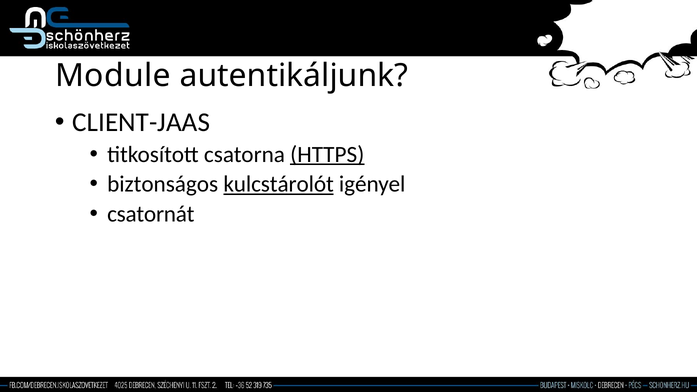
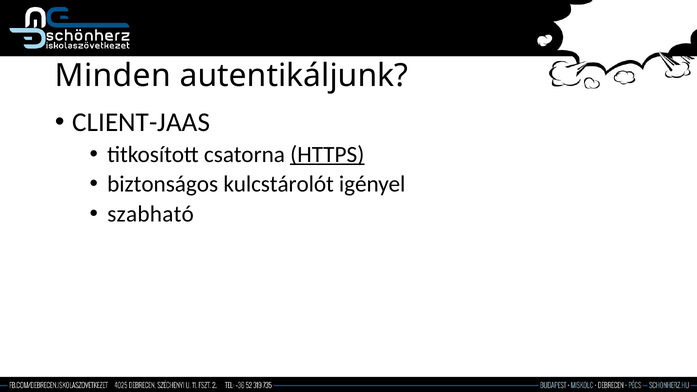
Module: Module -> Minden (113, 76)
kulcstárolót underline: present -> none (279, 184)
csatornát: csatornát -> szabható (151, 214)
